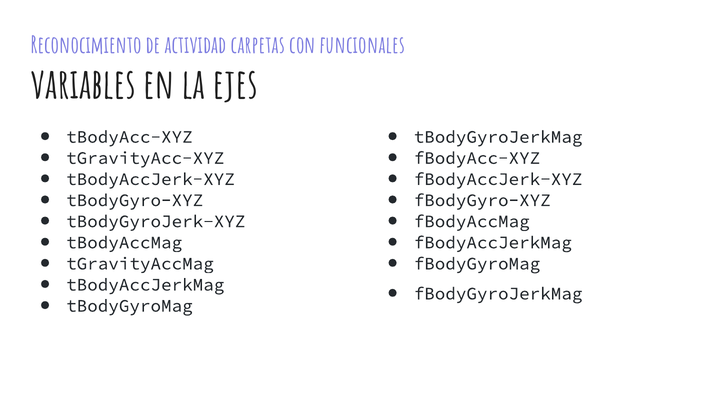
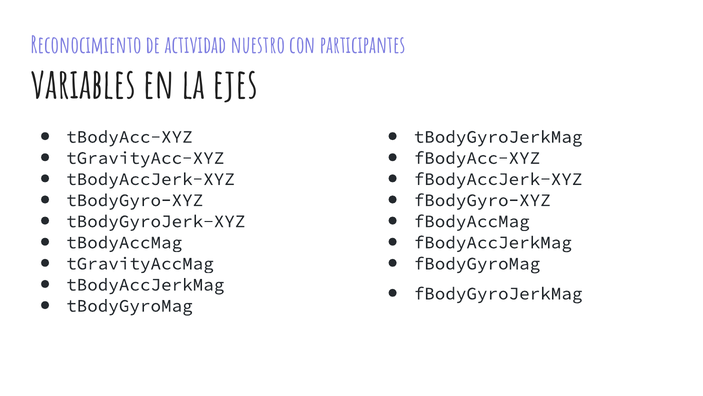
carpetas: carpetas -> nuestro (258, 45)
funcionales: funcionales -> participantes (363, 45)
